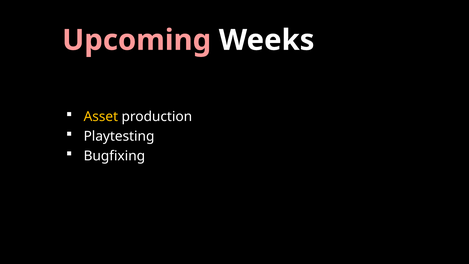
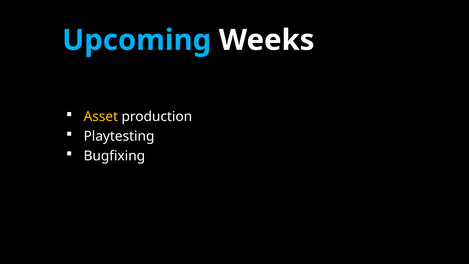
Upcoming colour: pink -> light blue (137, 40)
